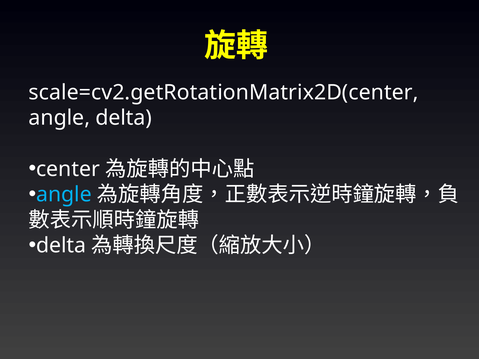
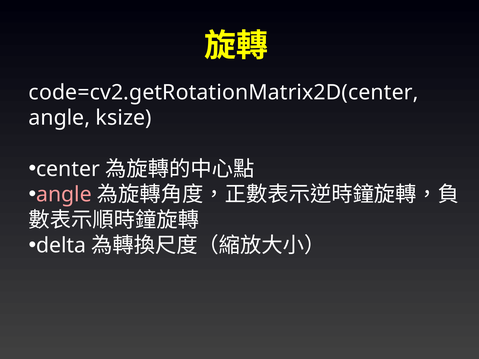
scale=cv2.getRotationMatrix2D(center: scale=cv2.getRotationMatrix2D(center -> code=cv2.getRotationMatrix2D(center (224, 92)
angle delta: delta -> ksize (124, 118)
angle colour: light blue -> pink (64, 195)
